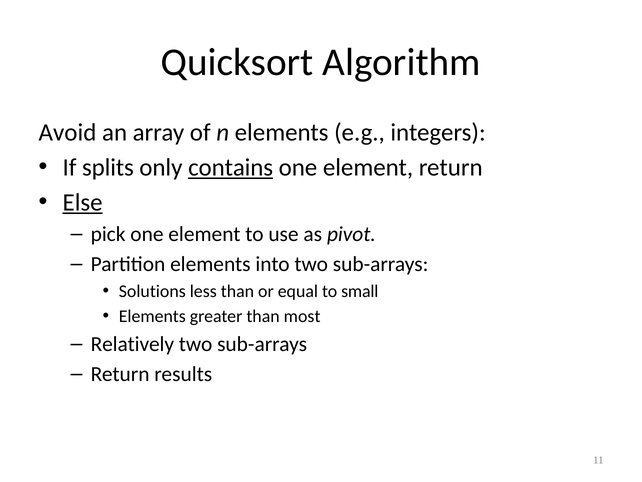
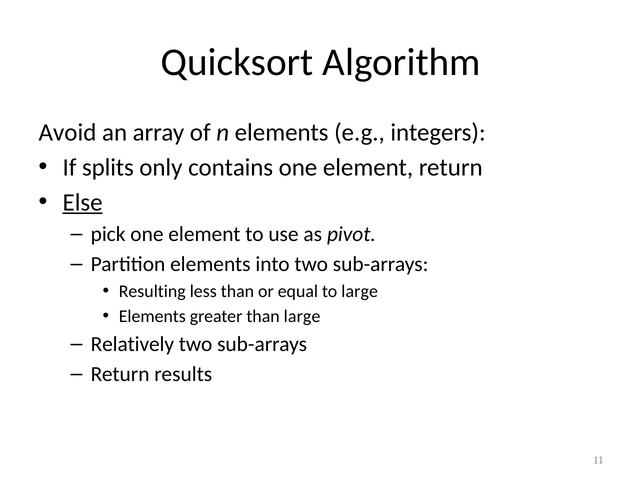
contains underline: present -> none (231, 167)
Solutions: Solutions -> Resulting (152, 291)
to small: small -> large (360, 291)
than most: most -> large (302, 316)
